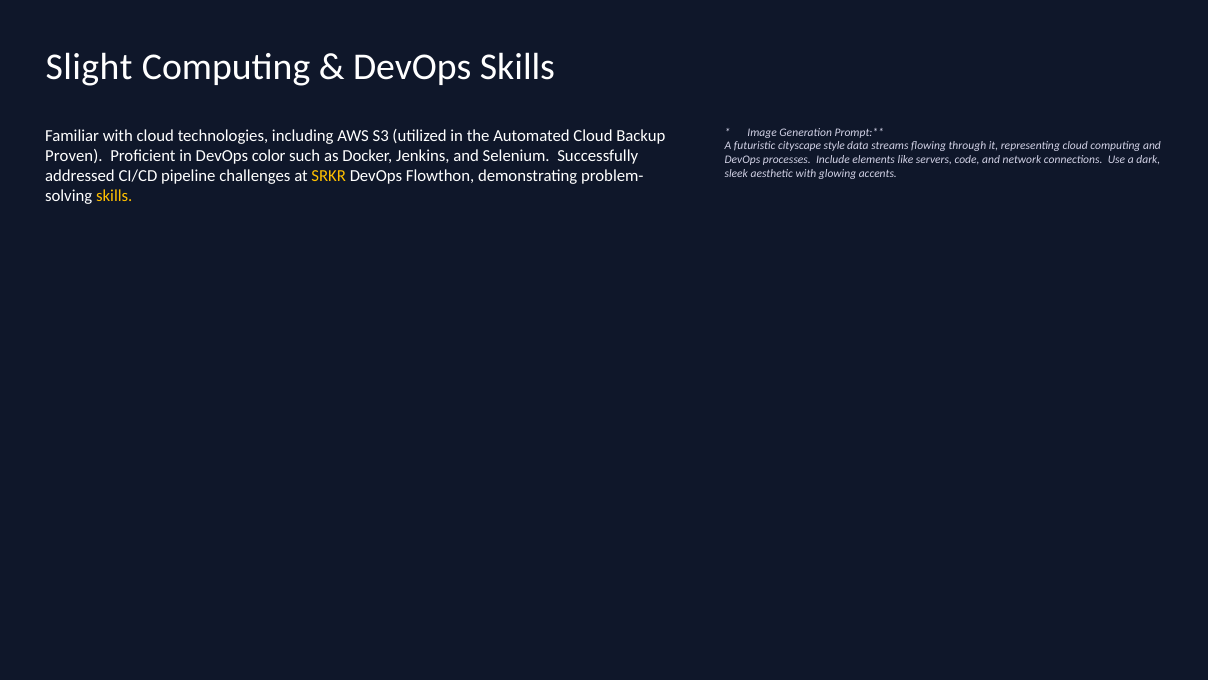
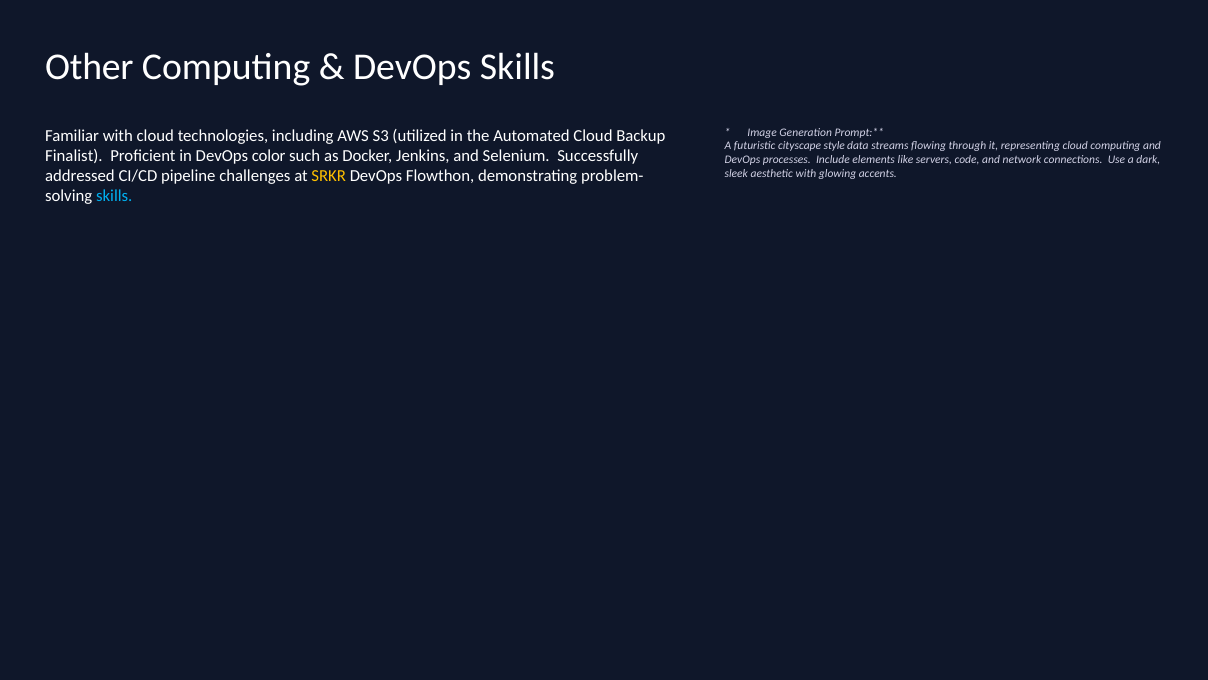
Slight: Slight -> Other (89, 67)
Proven: Proven -> Finalist (74, 156)
skills colour: yellow -> light blue (114, 196)
